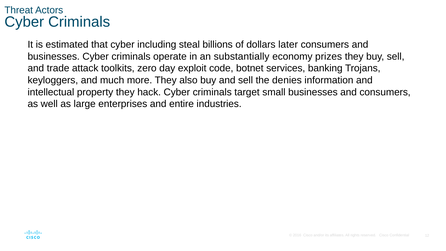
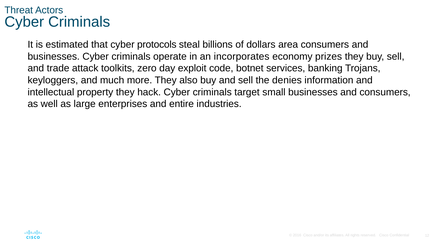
including: including -> protocols (157, 45)
later: later -> area (288, 45)
substantially: substantially -> incorporates (242, 56)
